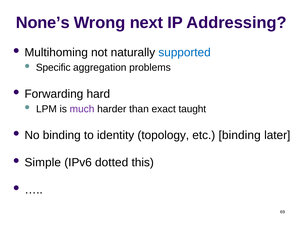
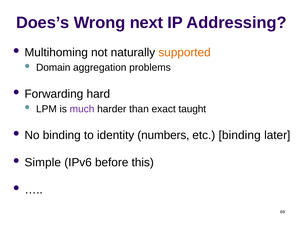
None’s: None’s -> Does’s (43, 23)
supported colour: blue -> orange (185, 52)
Specific: Specific -> Domain (53, 67)
topology: topology -> numbers (163, 135)
dotted: dotted -> before (112, 162)
